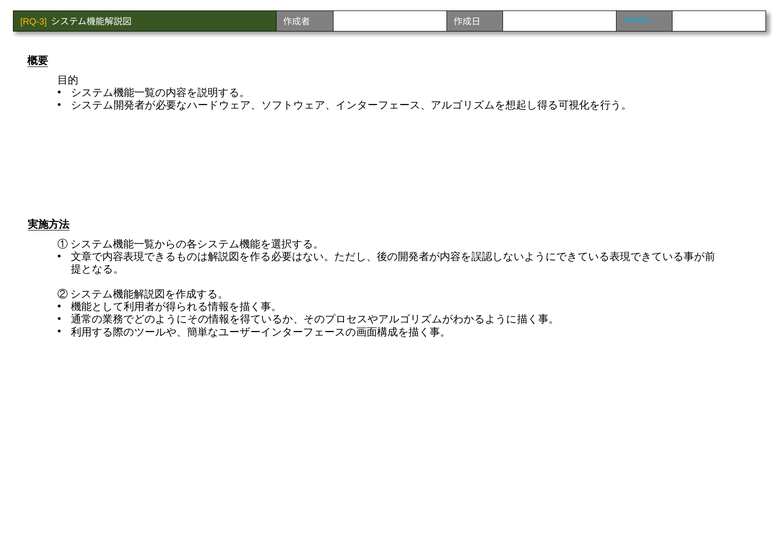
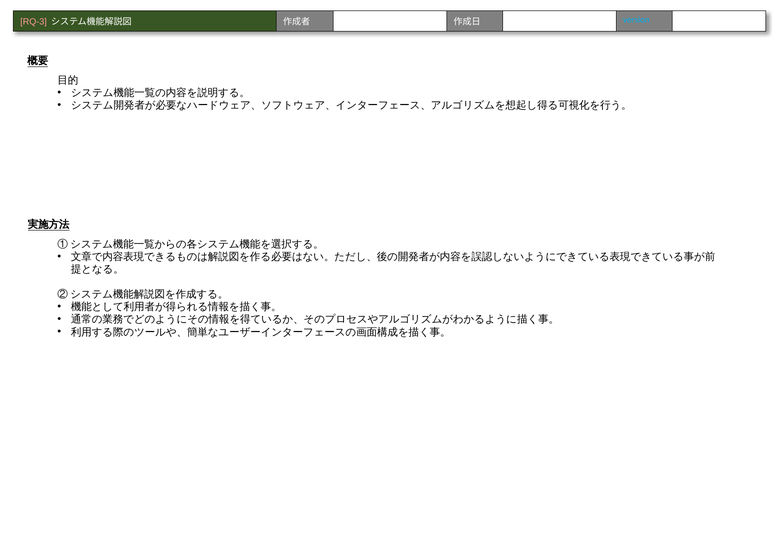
RQ-3 colour: yellow -> pink (34, 22)
